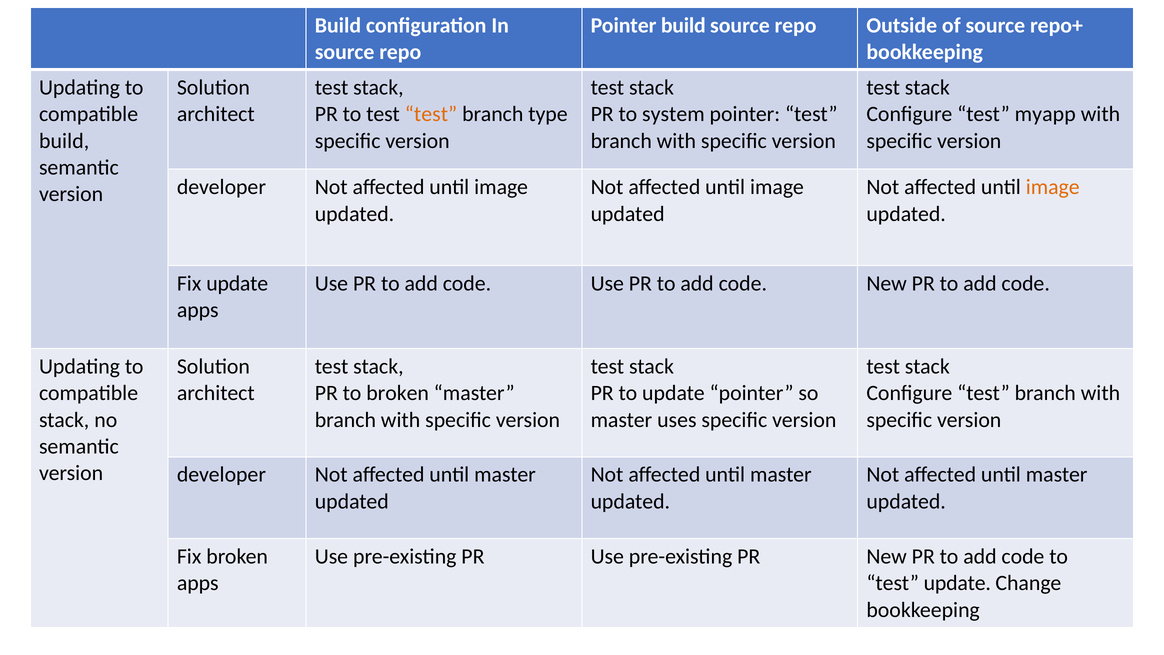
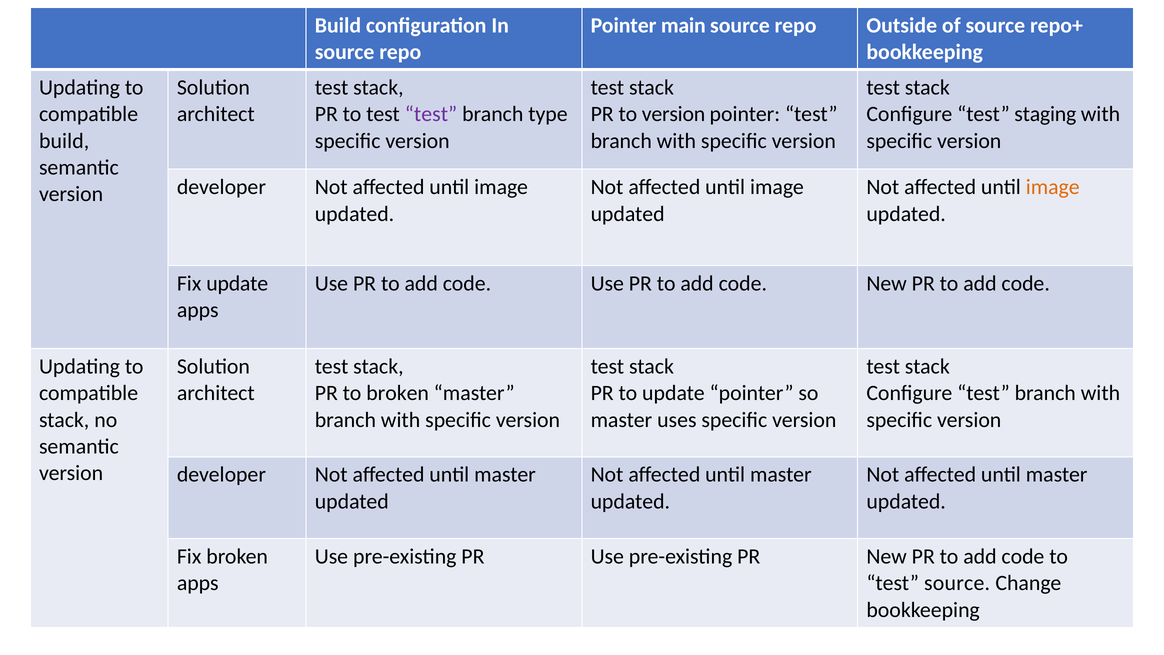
Pointer build: build -> main (683, 26)
test colour: orange -> purple (431, 114)
to system: system -> version (674, 114)
myapp: myapp -> staging (1045, 114)
test update: update -> source (957, 583)
